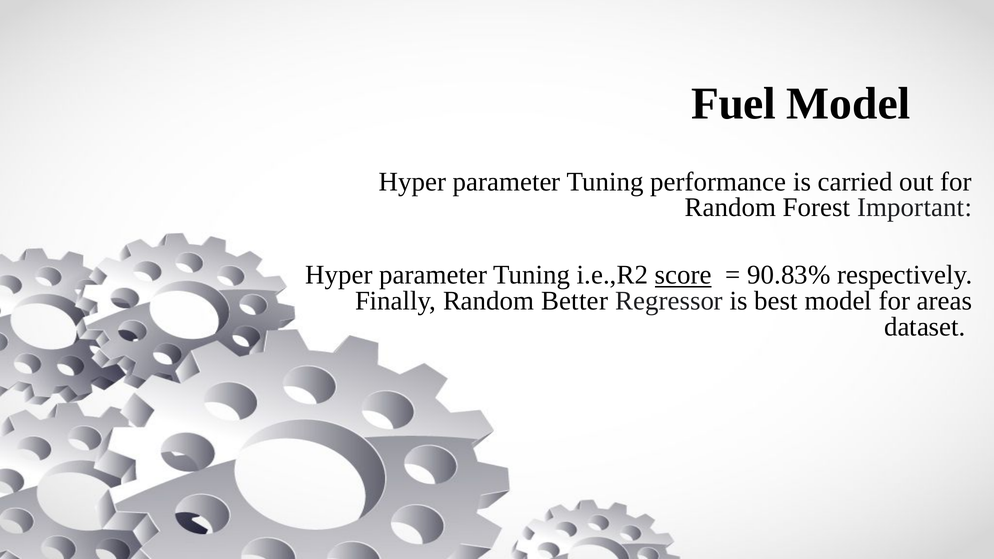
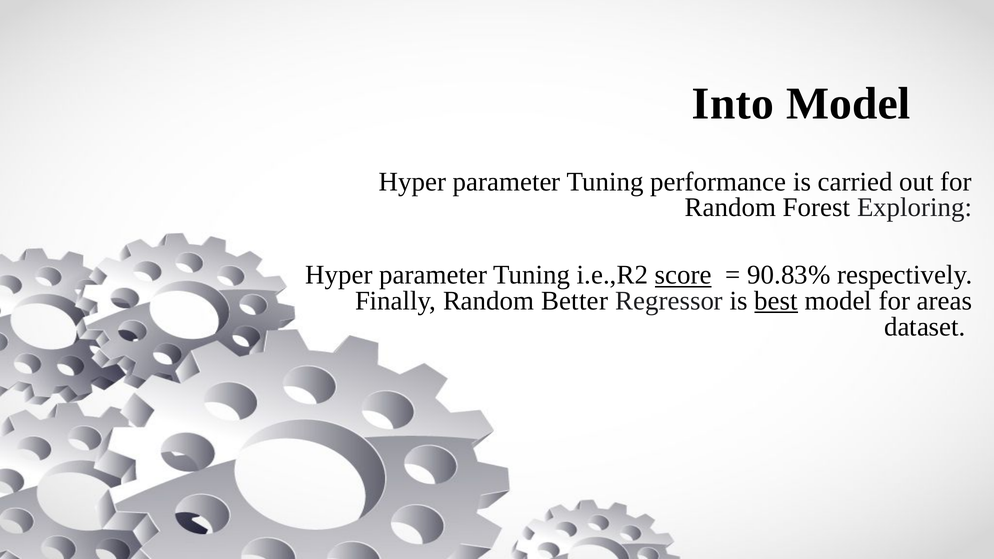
Fuel: Fuel -> Into (733, 104)
Important: Important -> Exploring (915, 208)
best underline: none -> present (776, 301)
